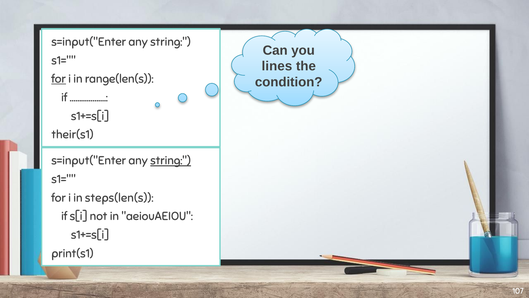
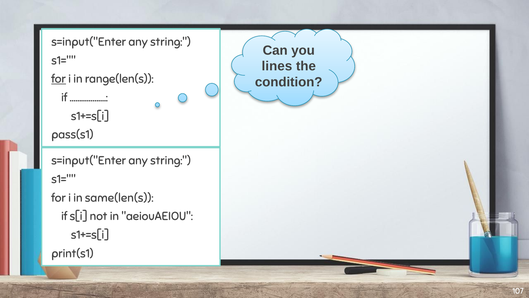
their(s1: their(s1 -> pass(s1 (72, 135)
string underline: present -> none (171, 161)
steps(len(s: steps(len(s -> same(len(s (119, 198)
